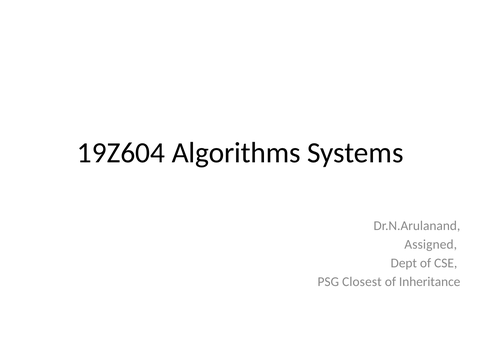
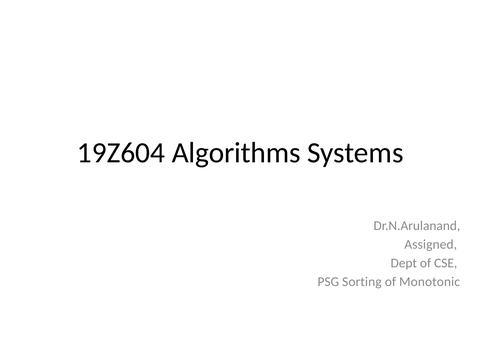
Closest: Closest -> Sorting (362, 282)
Inheritance: Inheritance -> Monotonic (430, 282)
